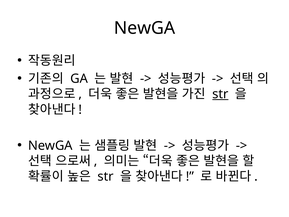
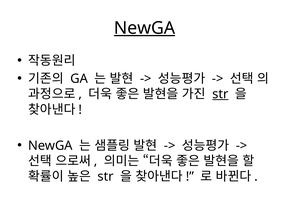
NewGA underline: none -> present (145, 28)
